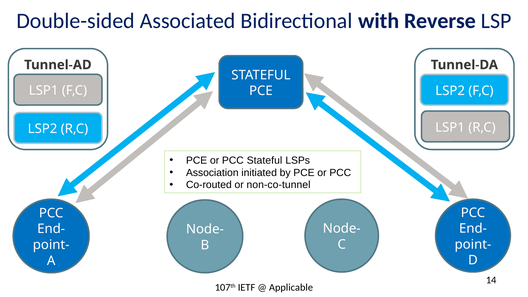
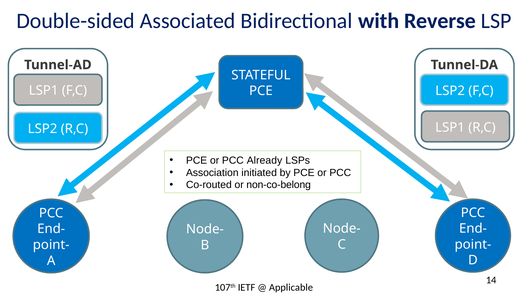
PCC Stateful: Stateful -> Already (265, 160)
non-co-tunnel: non-co-tunnel -> non-co-belong (279, 185)
